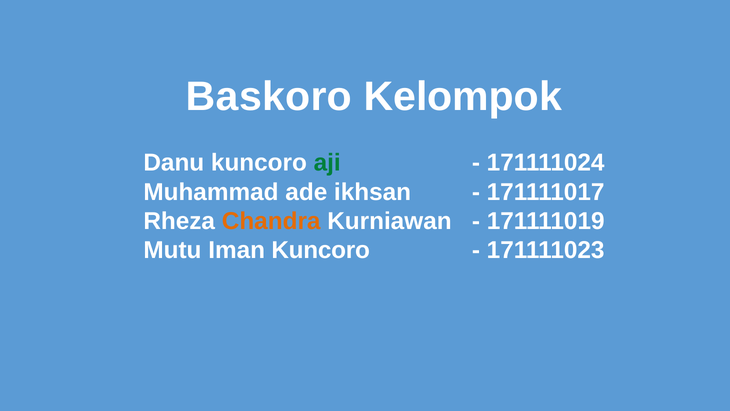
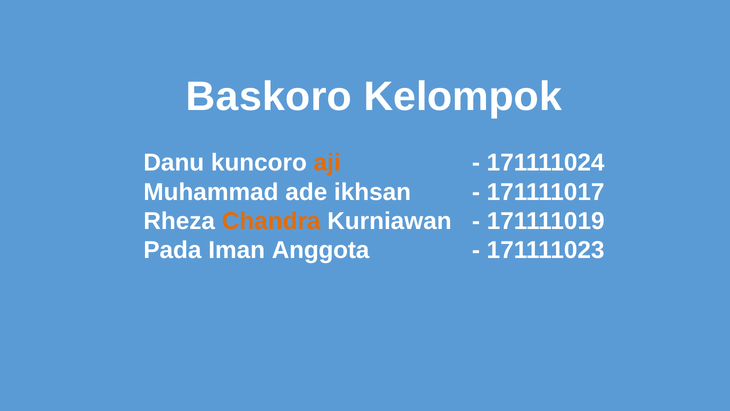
aji colour: green -> orange (327, 163)
Mutu: Mutu -> Pada (172, 250)
Iman Kuncoro: Kuncoro -> Anggota (321, 250)
